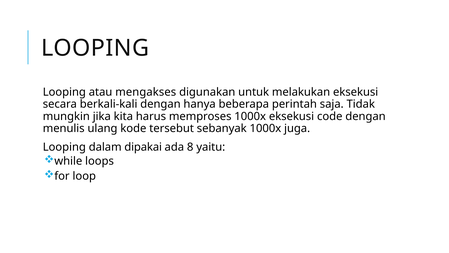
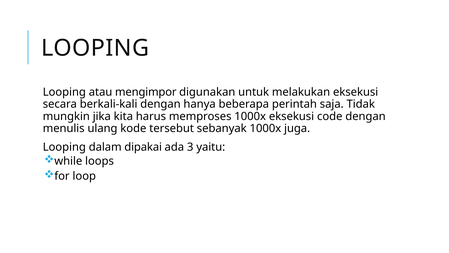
mengakses: mengakses -> mengimpor (146, 92)
8: 8 -> 3 (190, 147)
